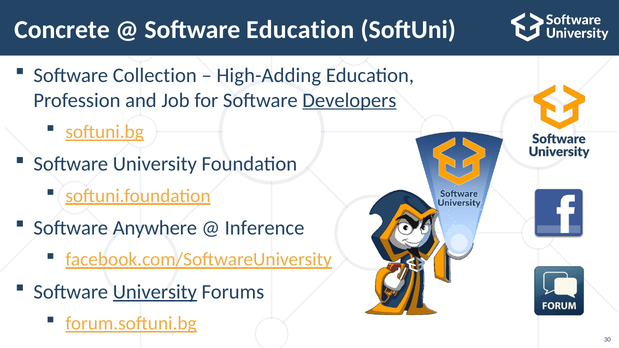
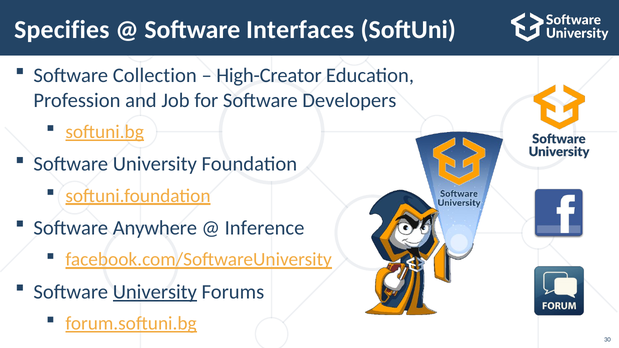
Concrete: Concrete -> Specifies (62, 30)
Software Education: Education -> Interfaces (300, 30)
High-Adding: High-Adding -> High-Creator (269, 76)
Developers underline: present -> none (349, 100)
